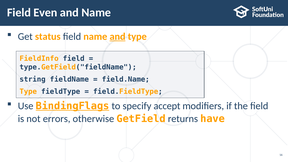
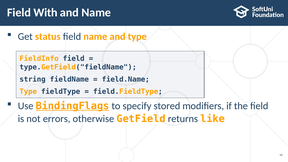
Even: Even -> With (45, 12)
and underline: present -> none (118, 37)
accept: accept -> stored (167, 106)
have: have -> like (213, 119)
